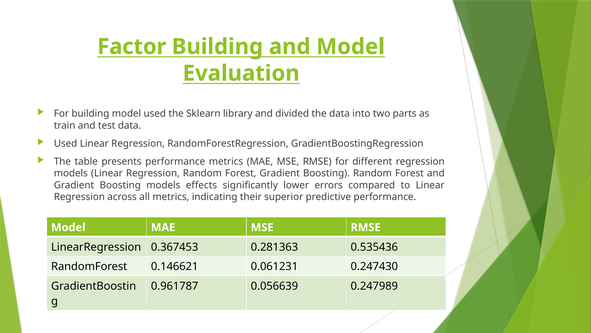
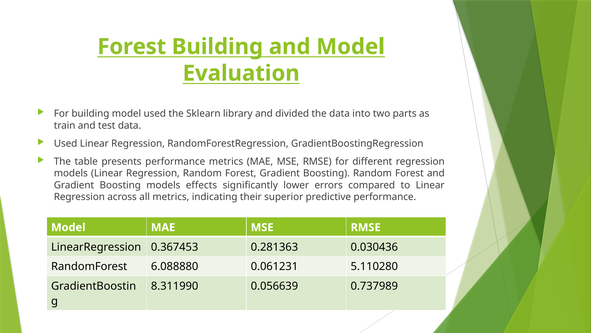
Factor: Factor -> Forest (132, 47)
0.535436: 0.535436 -> 0.030436 (374, 247)
0.146621: 0.146621 -> 6.088880 (175, 266)
0.247430: 0.247430 -> 5.110280 (374, 266)
0.961787: 0.961787 -> 8.311990 (175, 286)
0.247989: 0.247989 -> 0.737989 (374, 286)
